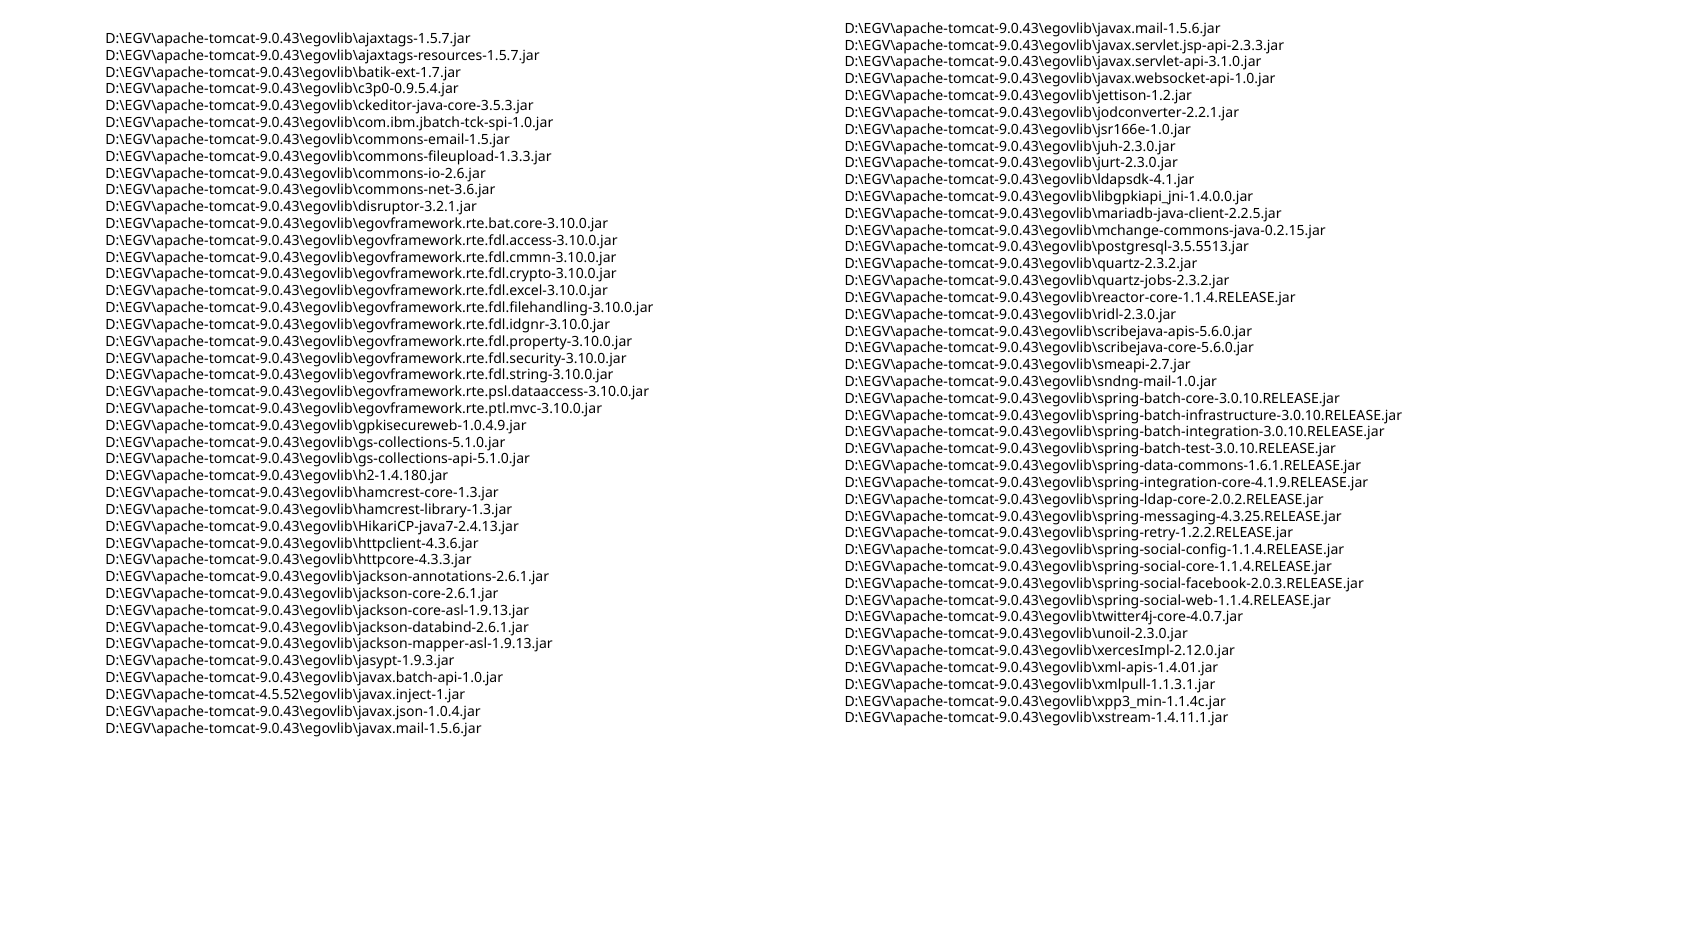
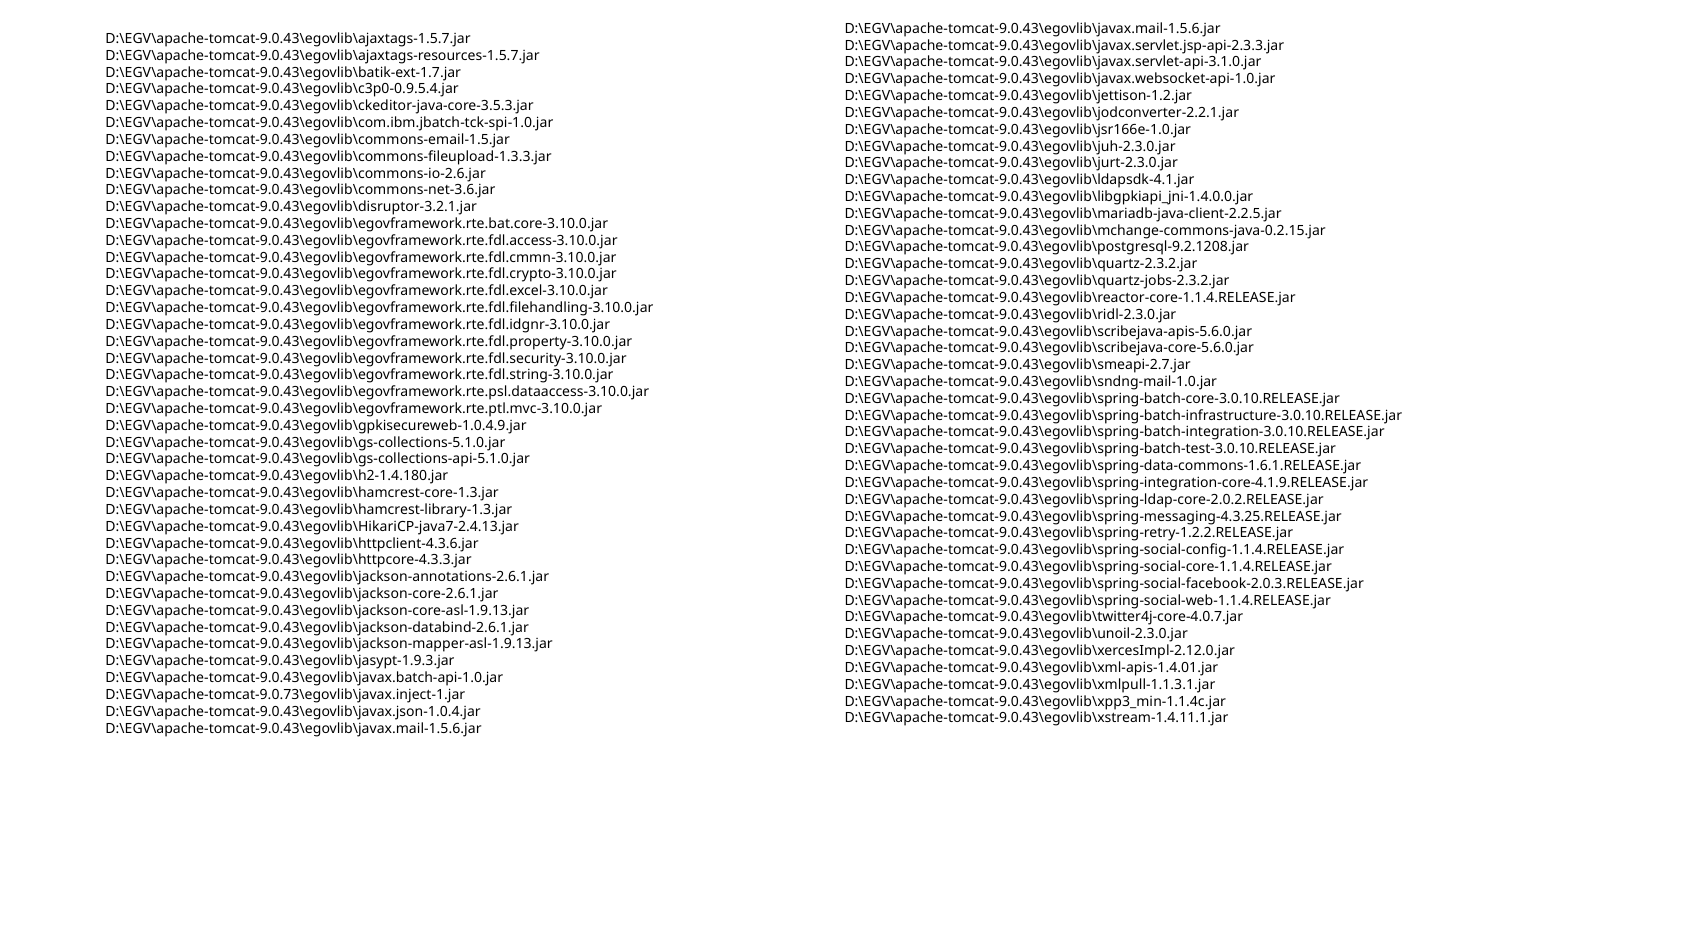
D:\EGV\apache-tomcat-9.0.43\egovlib\postgresql-3.5.5513.jar: D:\EGV\apache-tomcat-9.0.43\egovlib\postgresql-3.5.5513.jar -> D:\EGV\apache-tomcat-9.0.43\egovlib\postgresql-9.2.1208.jar (1047, 247)
D:\EGV\apache-tomcat-4.5.52\egovlib\javax.inject-1.jar: D:\EGV\apache-tomcat-4.5.52\egovlib\javax.inject-1.jar -> D:\EGV\apache-tomcat-9.0.73\egovlib\javax.inject-1.jar (285, 695)
